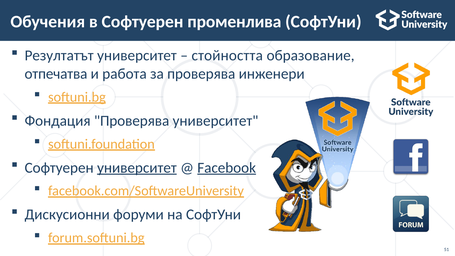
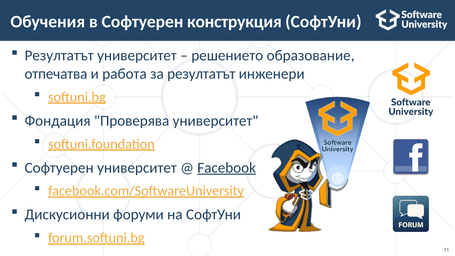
променлива: променлива -> конструкция (234, 22)
стойността: стойността -> решението (227, 56)
за проверява: проверява -> резултатът (201, 74)
университет underline: present -> none (137, 168)
